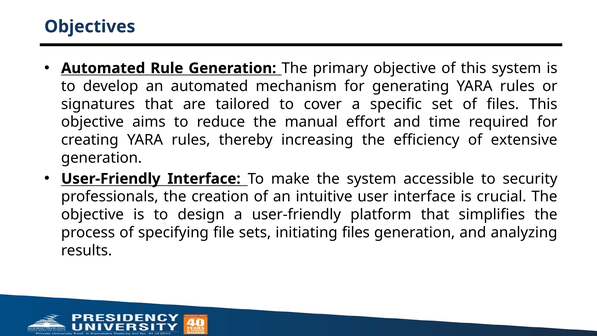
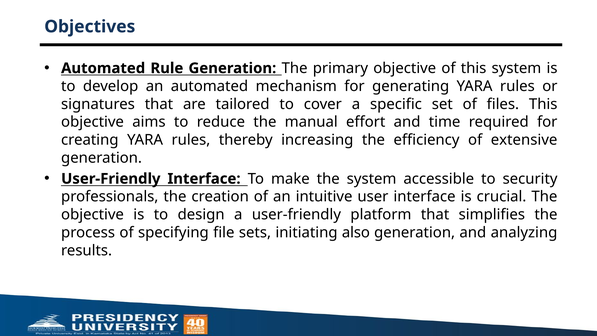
initiating files: files -> also (356, 232)
